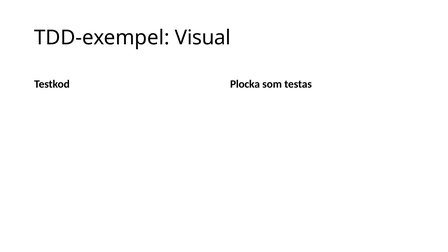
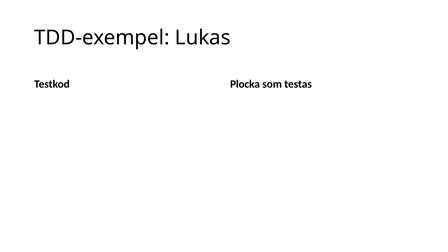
Visual: Visual -> Lukas (203, 38)
